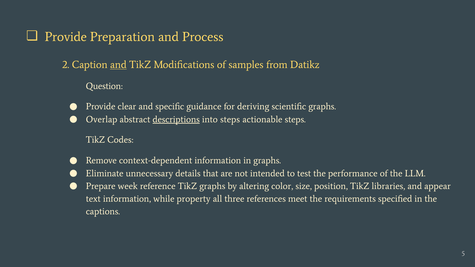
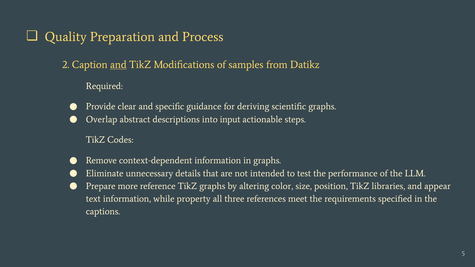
Provide: Provide -> Quality (66, 37)
Question: Question -> Required (104, 86)
descriptions underline: present -> none (176, 119)
into steps: steps -> input (230, 119)
week: week -> more (128, 186)
